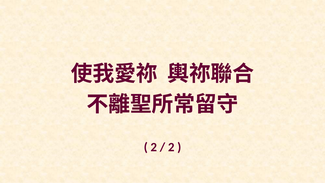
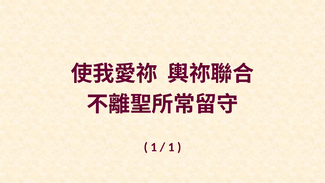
2: 2 -> 1 (154, 147)
2: 2 -> 1 (171, 147)
